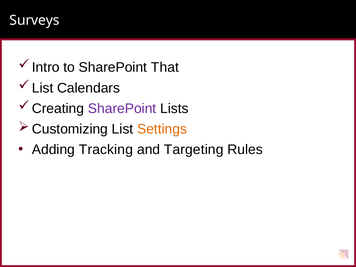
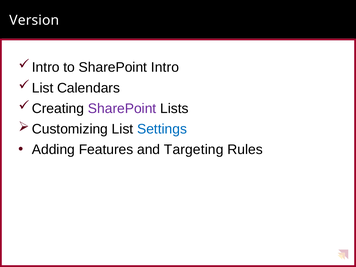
Surveys: Surveys -> Version (34, 20)
That: That -> Intro (165, 67)
Settings colour: orange -> blue (162, 129)
Tracking: Tracking -> Features (106, 150)
